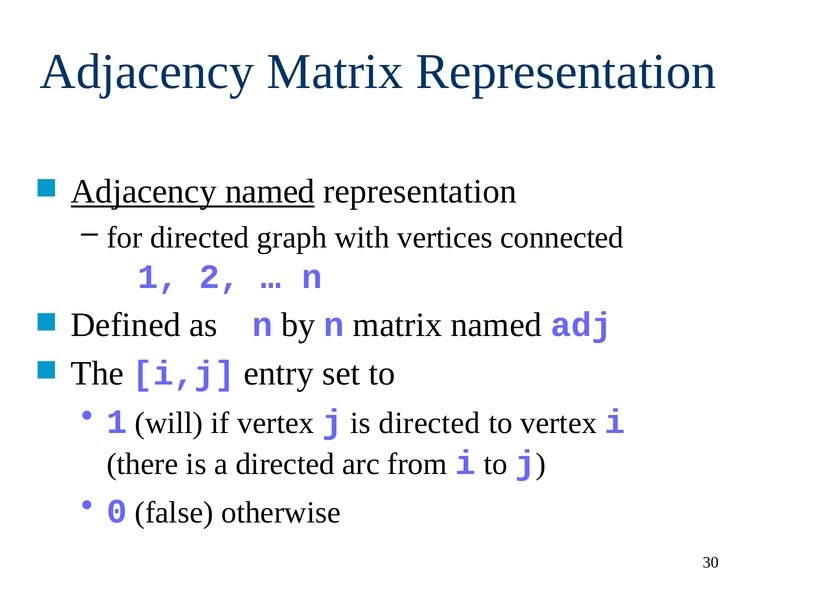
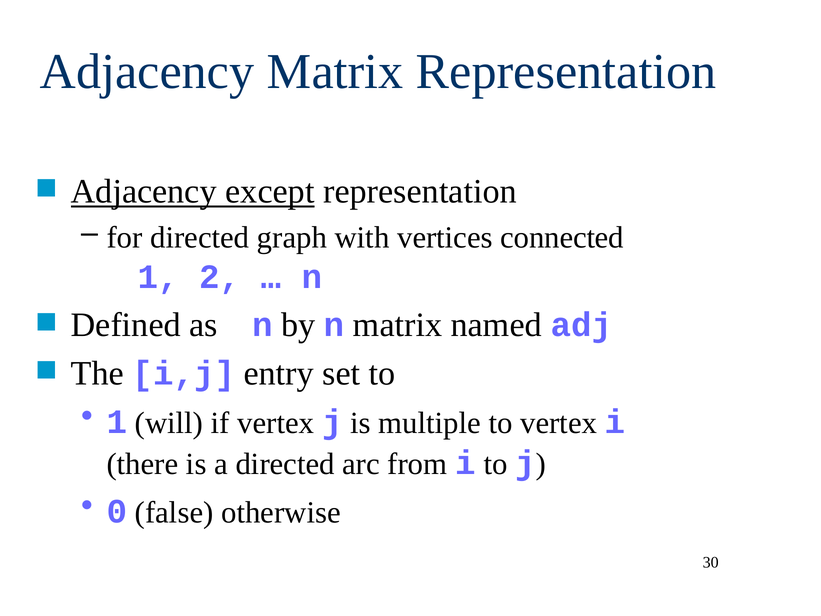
Adjacency named: named -> except (270, 191)
is directed: directed -> multiple (430, 423)
